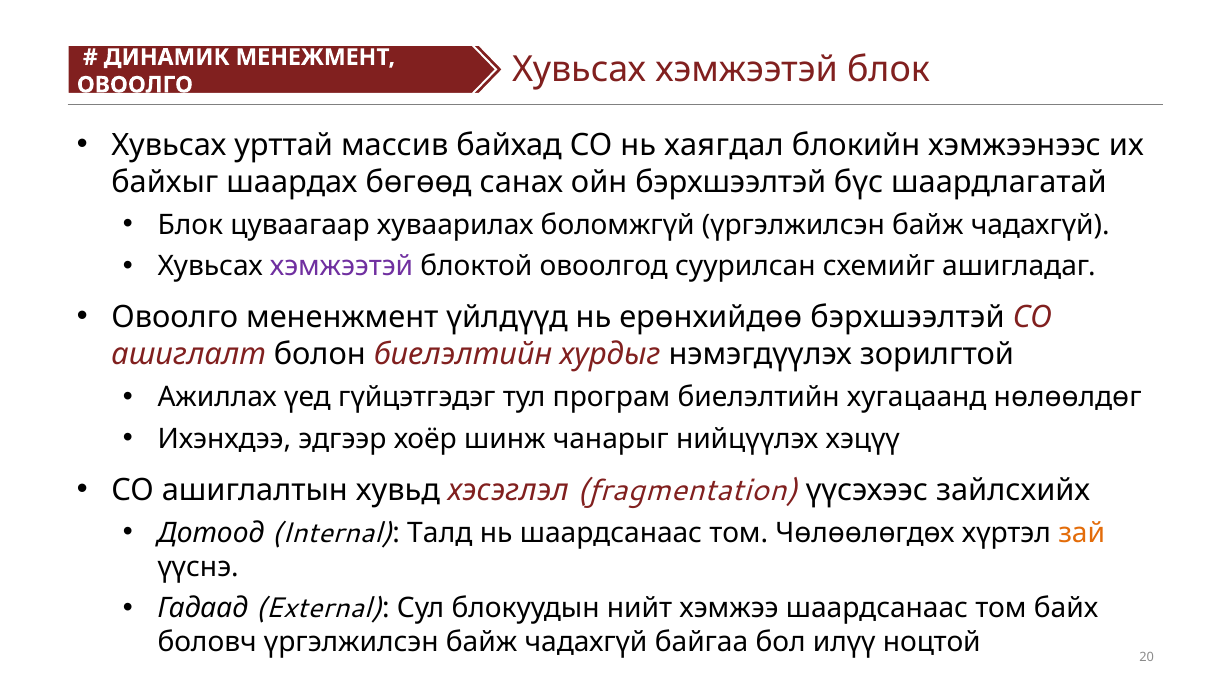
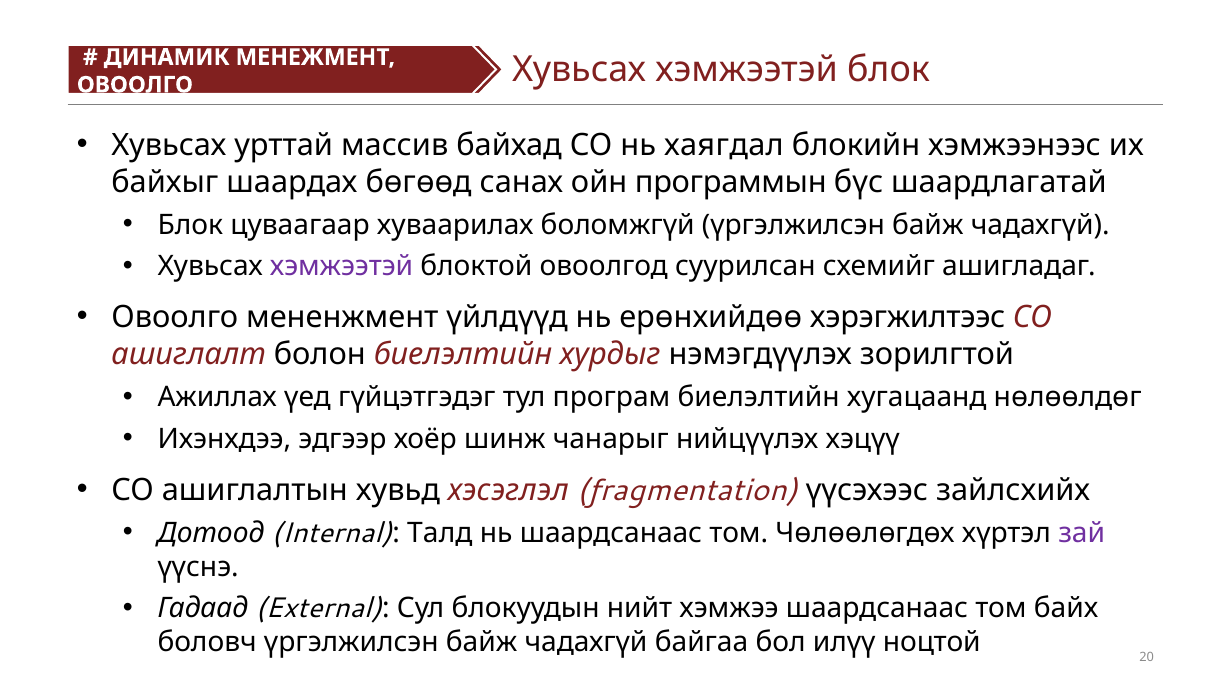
ойн бэрхшээлтэй: бэрхшээлтэй -> программын (731, 182)
ерөнхийдөө бэрхшээлтэй: бэрхшээлтэй -> хэрэгжилтээс (908, 317)
зай colour: orange -> purple (1082, 532)
